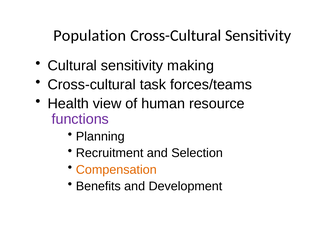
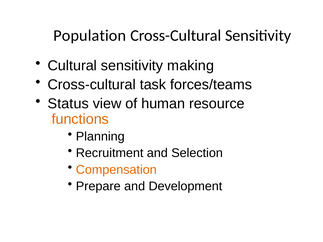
Health: Health -> Status (68, 104)
functions colour: purple -> orange (80, 119)
Benefits: Benefits -> Prepare (98, 186)
